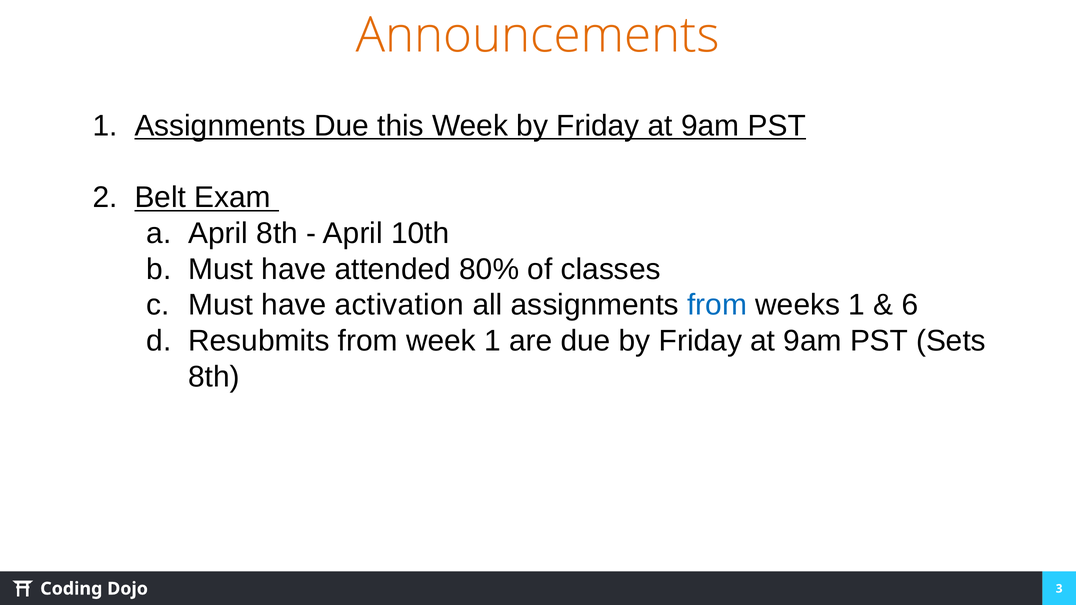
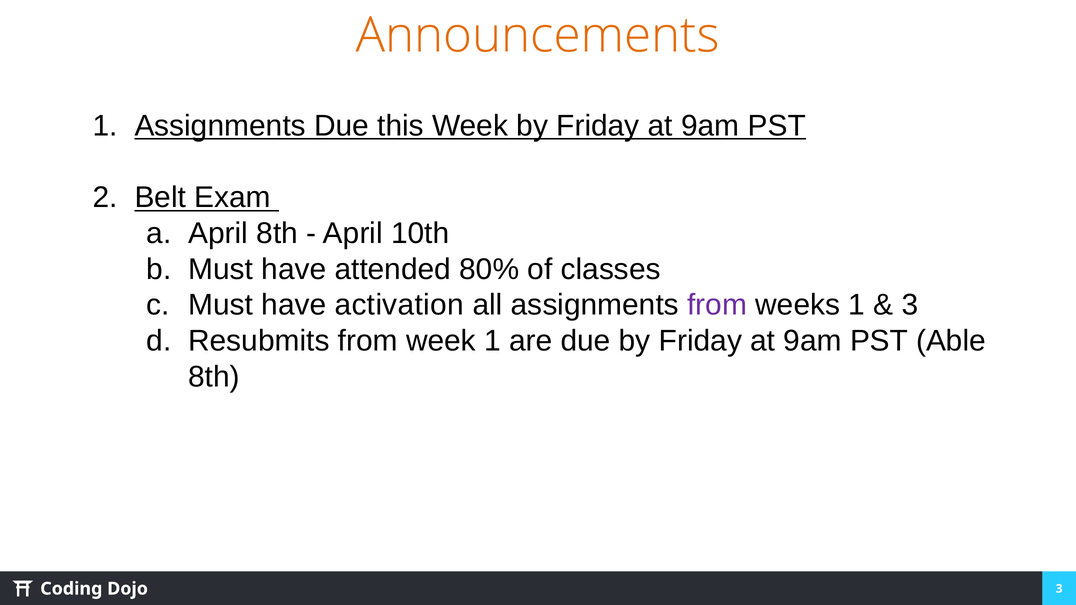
from colour: blue -> purple (717, 305)
6: 6 -> 3 (910, 305)
Sets: Sets -> Able (951, 341)
